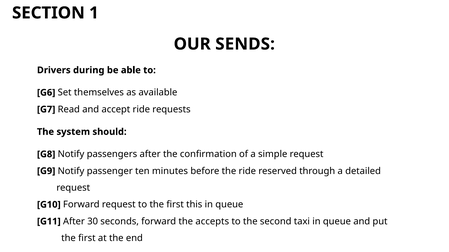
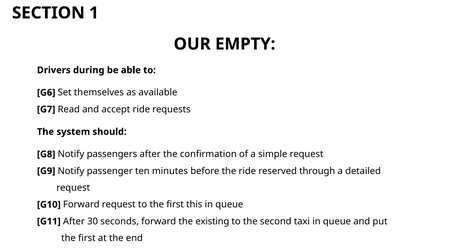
SENDS: SENDS -> EMPTY (245, 44)
accepts: accepts -> existing (212, 222)
